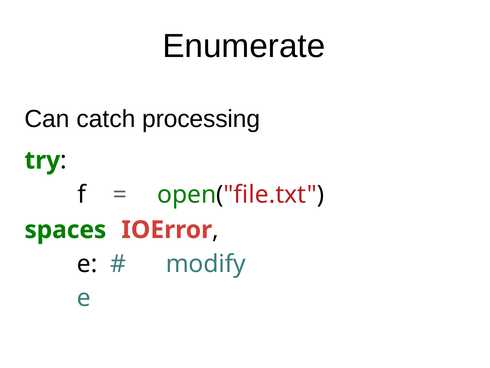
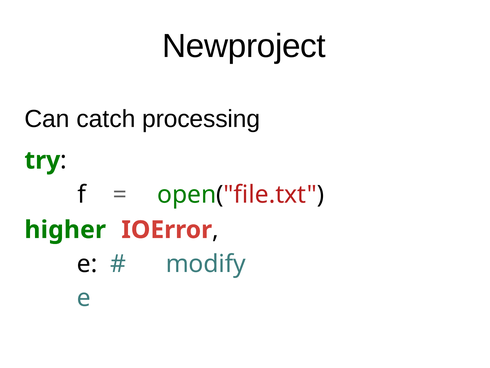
Enumerate: Enumerate -> Newproject (244, 46)
spaces: spaces -> higher (65, 229)
